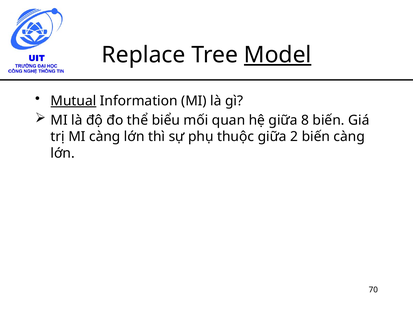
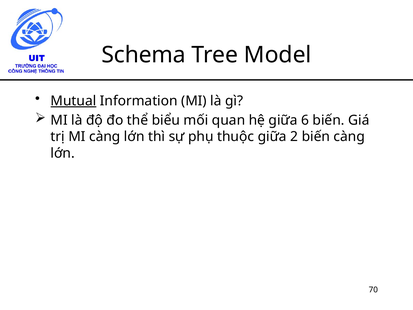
Replace: Replace -> Schema (144, 55)
Model underline: present -> none (278, 55)
8: 8 -> 6 (305, 120)
